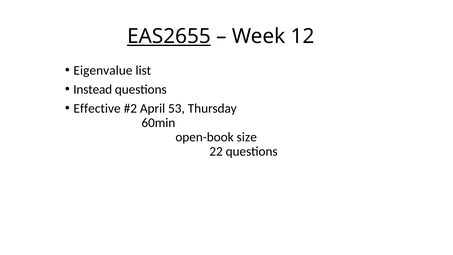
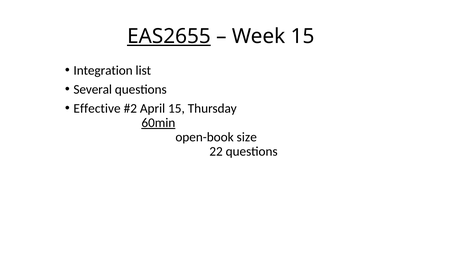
Week 12: 12 -> 15 (303, 36)
Eigenvalue: Eigenvalue -> Integration (103, 70)
Instead: Instead -> Several (93, 89)
April 53: 53 -> 15 (176, 108)
60min underline: none -> present (158, 123)
